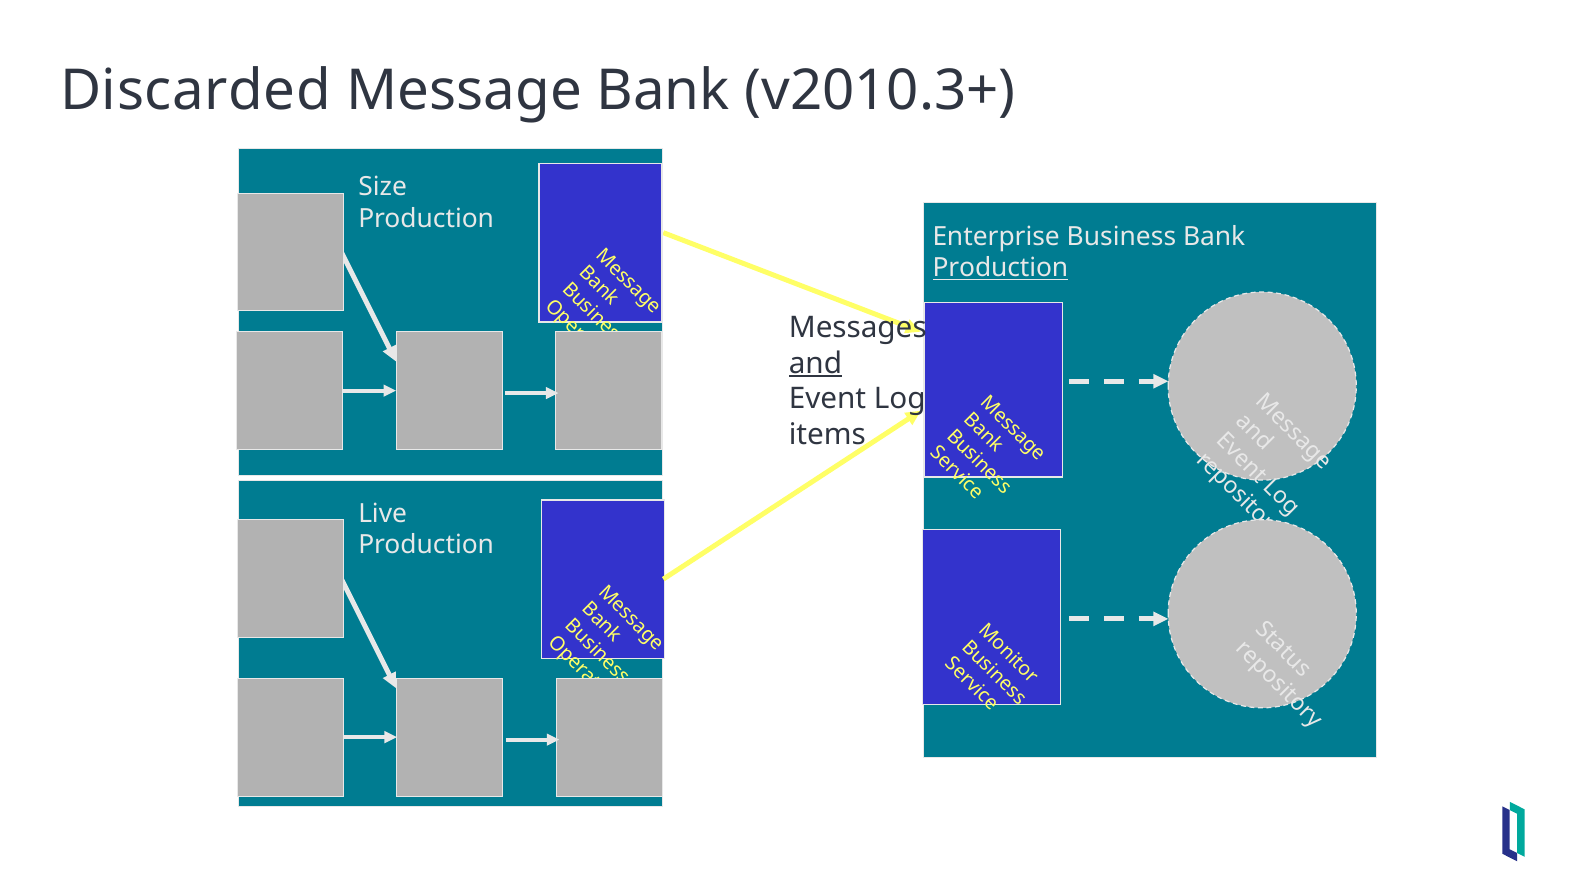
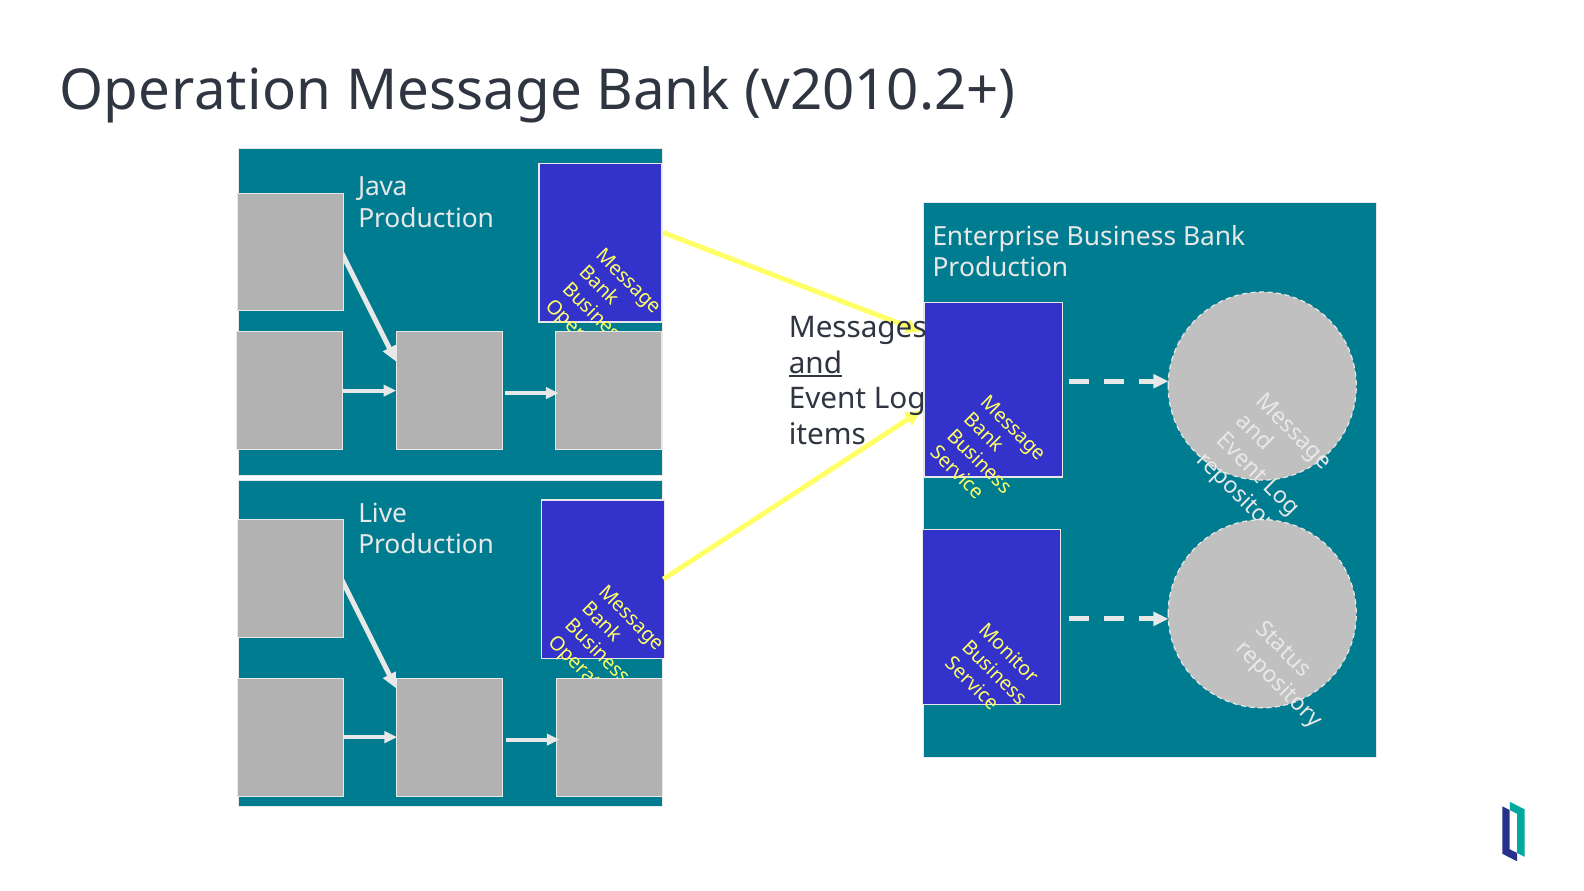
Discarded: Discarded -> Operation (196, 91)
v2010.3+: v2010.3+ -> v2010.2+ (880, 91)
Size: Size -> Java (383, 187)
Production underline: present -> none (1000, 268)
